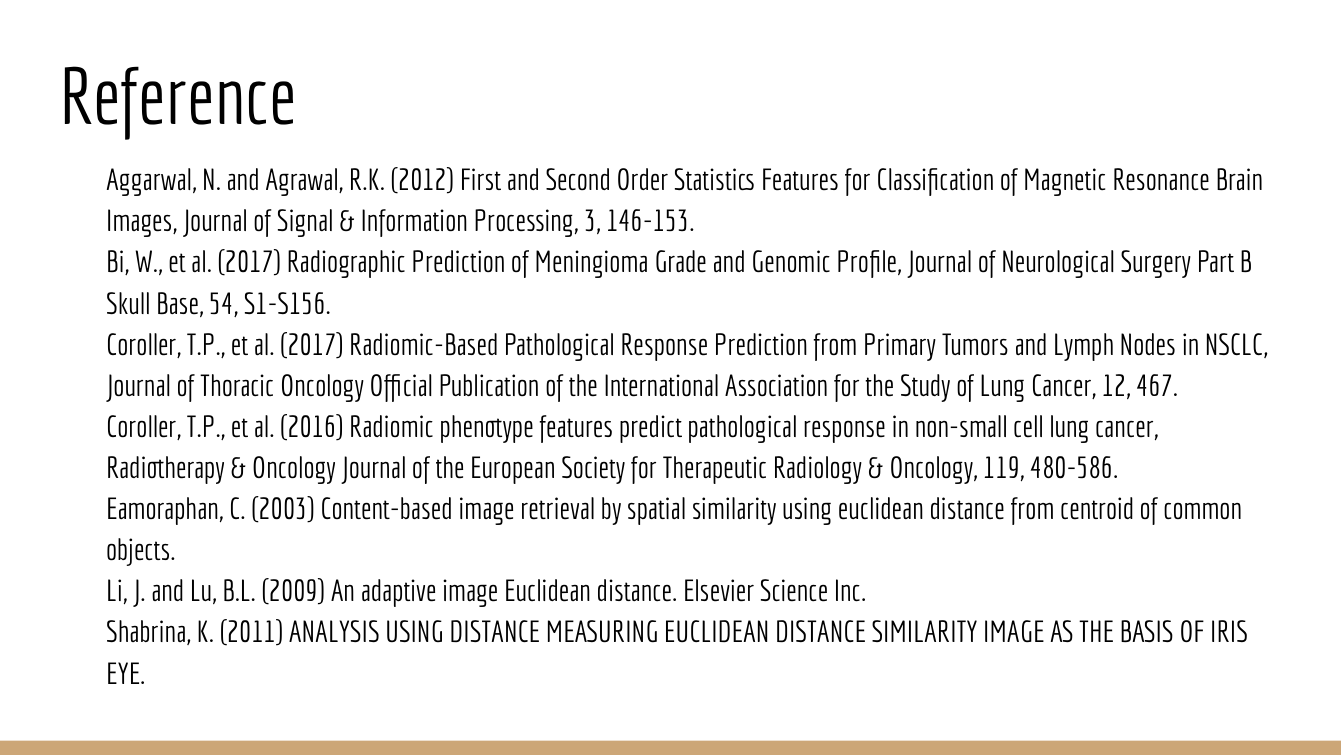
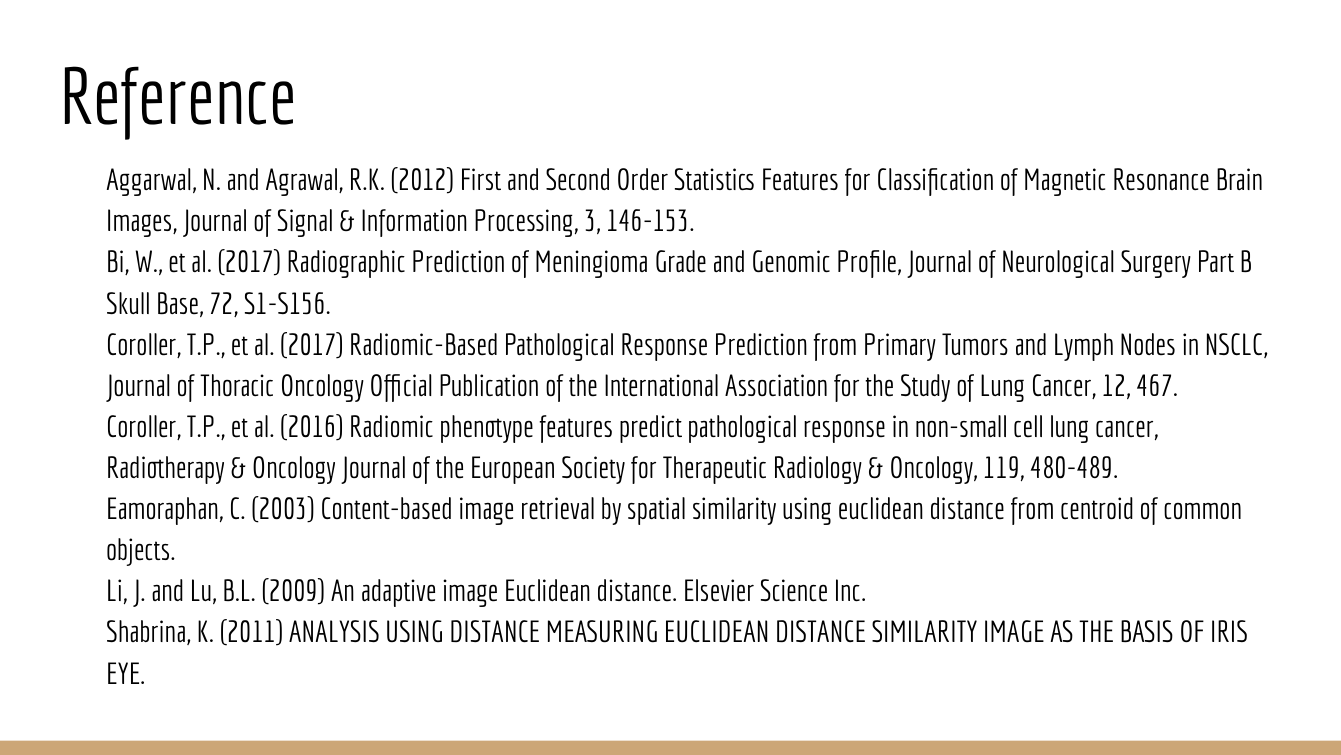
54: 54 -> 72 (224, 304)
480-586: 480-586 -> 480-489 (1074, 468)
